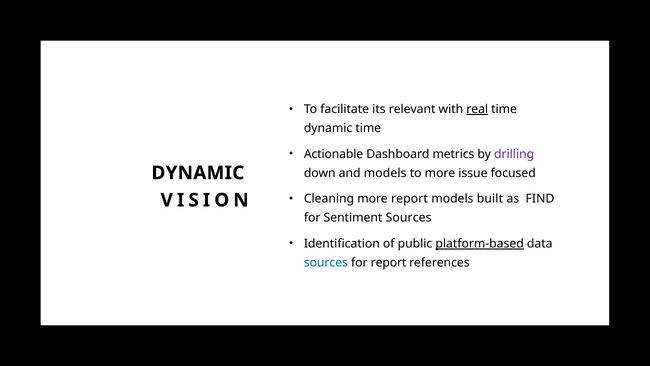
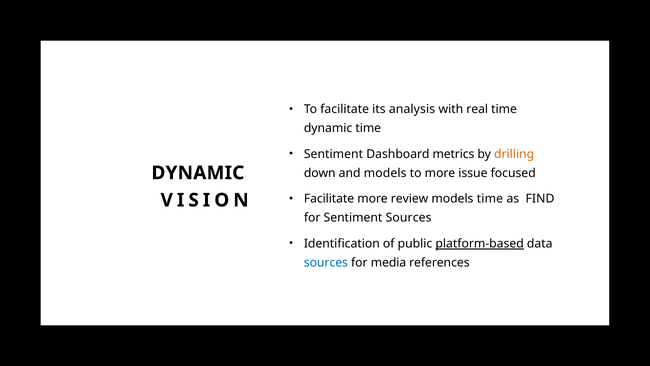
relevant: relevant -> analysis (412, 109)
real underline: present -> none (477, 109)
Actionable: Actionable -> Sentiment (333, 154)
drilling colour: purple -> orange (514, 154)
Cleaning: Cleaning -> Facilitate (329, 199)
more report: report -> review (410, 199)
models built: built -> time (490, 199)
for report: report -> media (389, 262)
